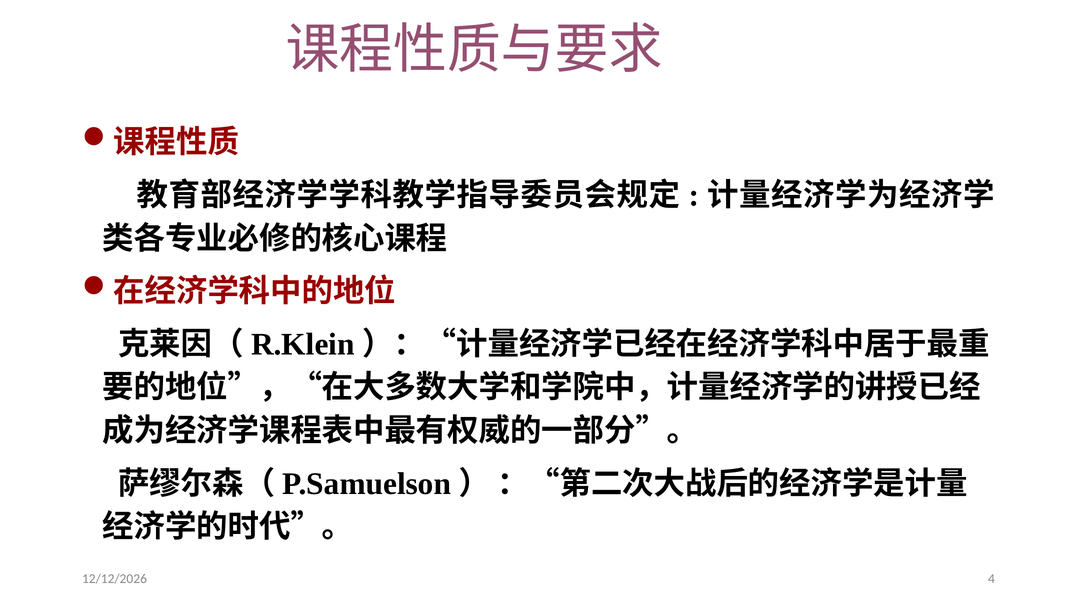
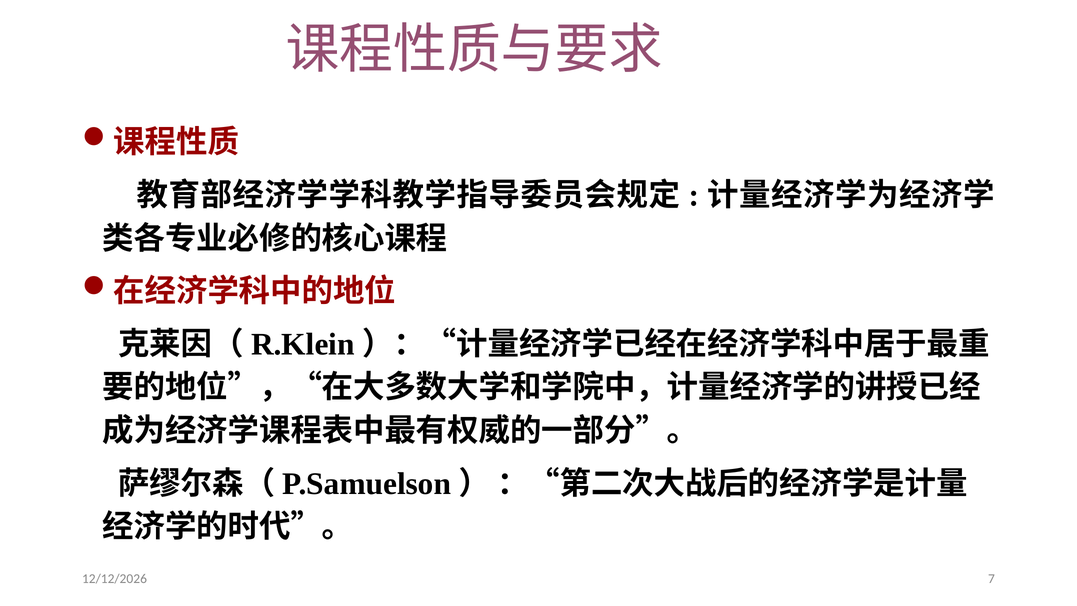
4: 4 -> 7 (992, 578)
